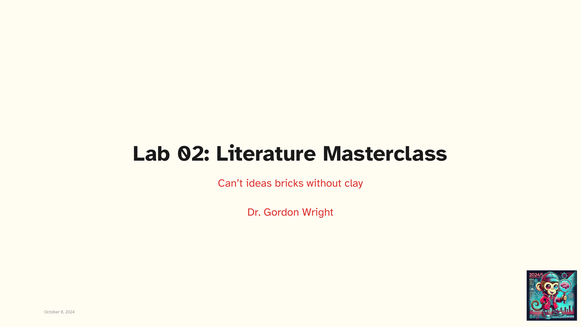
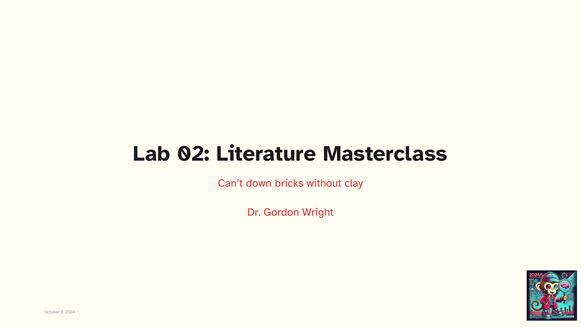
ideas: ideas -> down (259, 183)
